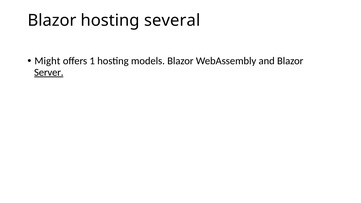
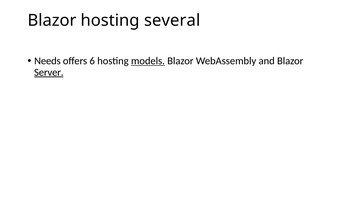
Might: Might -> Needs (47, 61)
1: 1 -> 6 (92, 61)
models underline: none -> present (148, 61)
